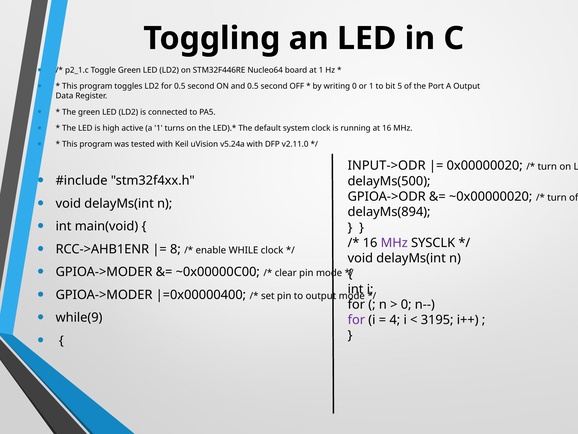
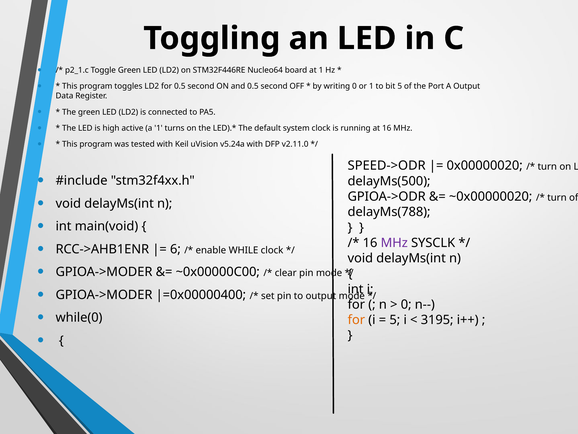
INPUT->ODR: INPUT->ODR -> SPEED->ODR (387, 166)
delayMs(894: delayMs(894 -> delayMs(788 (389, 212)
8: 8 -> 6 (175, 249)
while(9: while(9 -> while(0 (79, 317)
for colour: purple -> orange (356, 320)
4: 4 -> 5 (395, 320)
